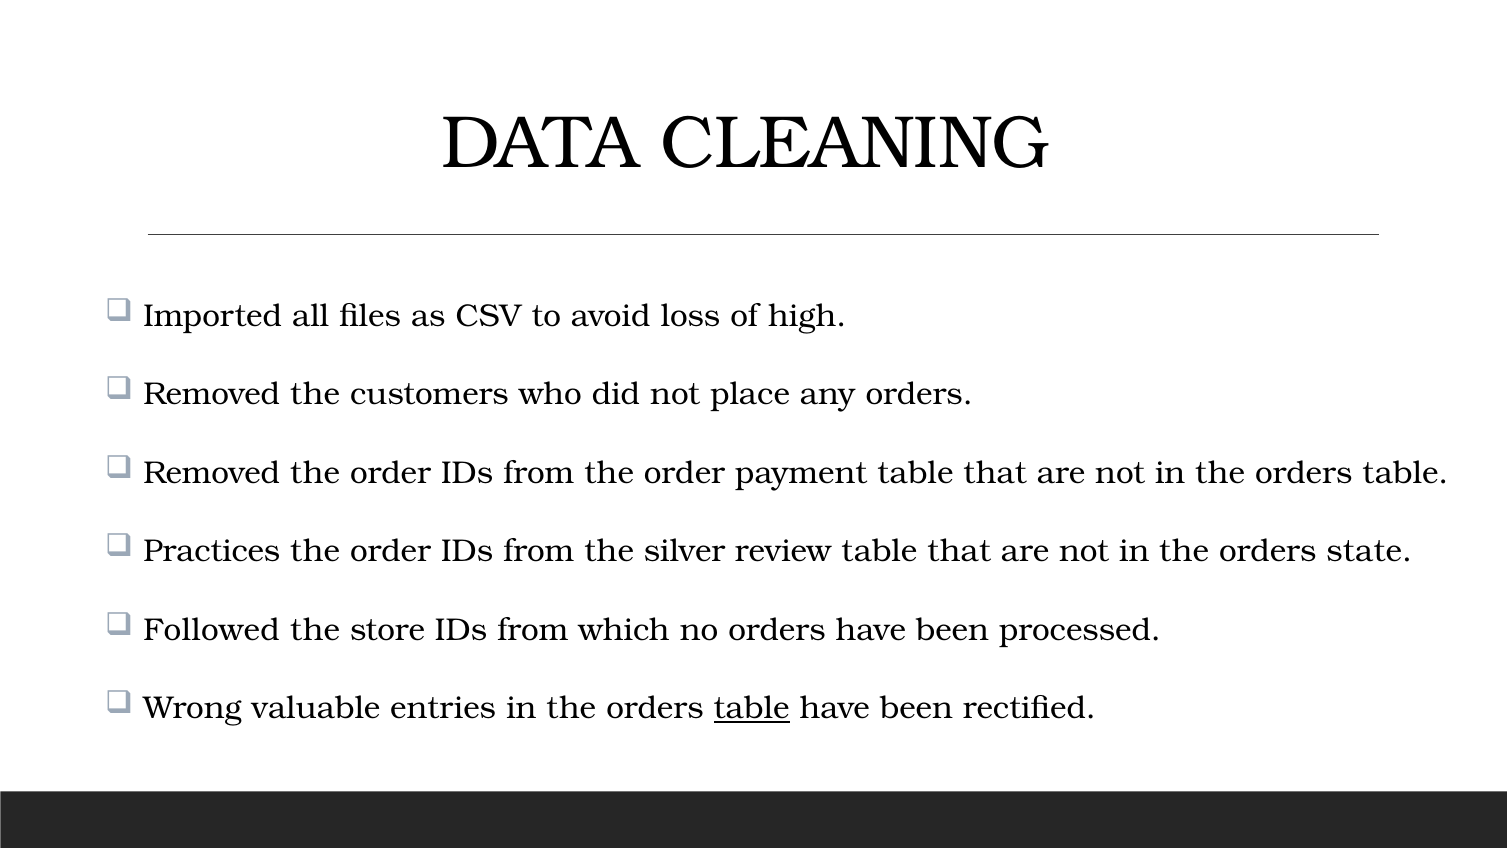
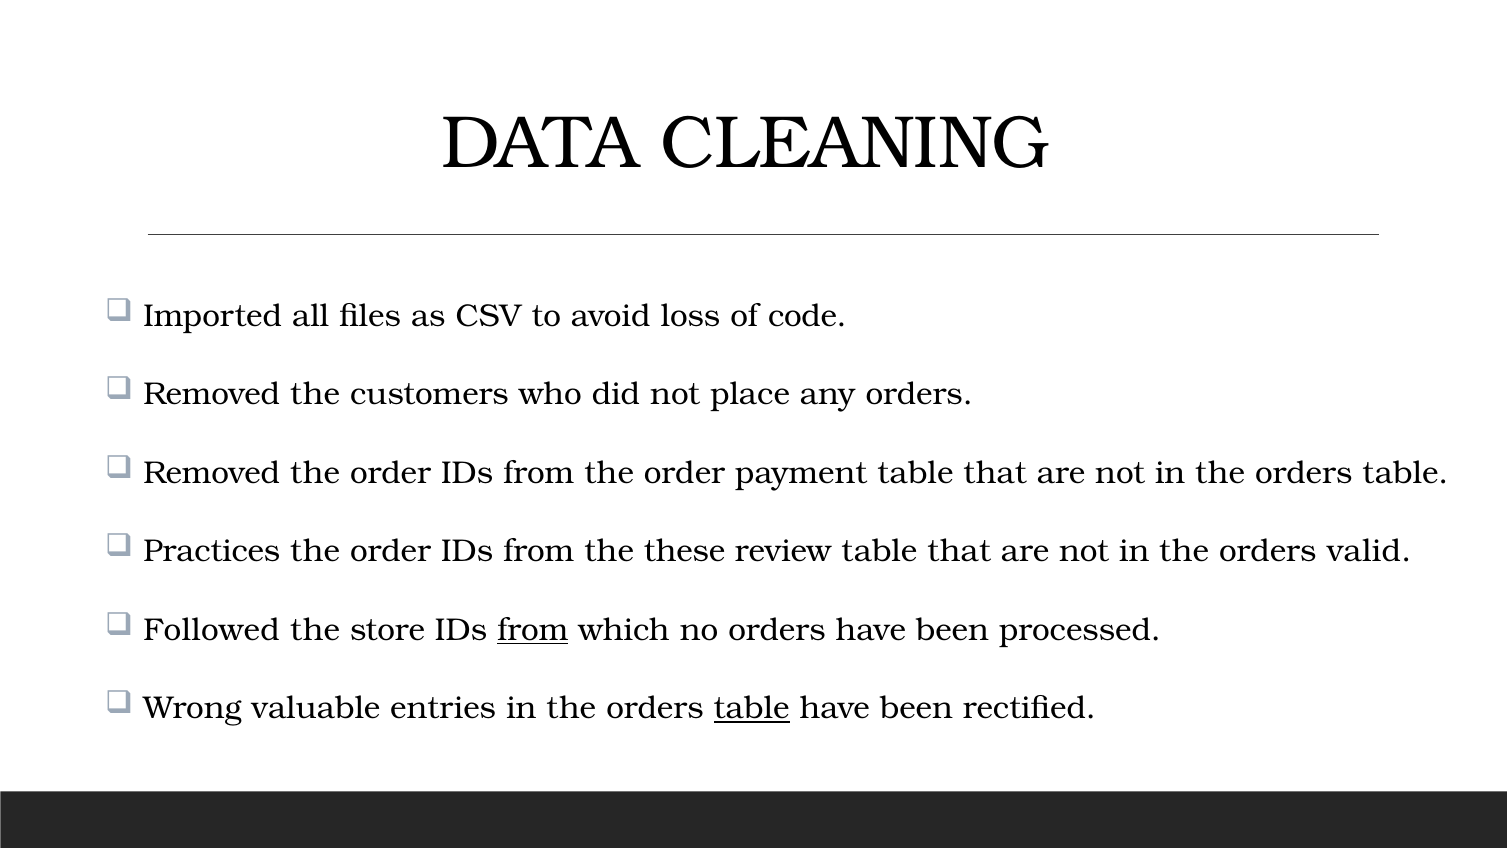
high: high -> code (807, 316)
silver: silver -> these (685, 551)
state: state -> valid (1369, 551)
from underline: none -> present (533, 630)
